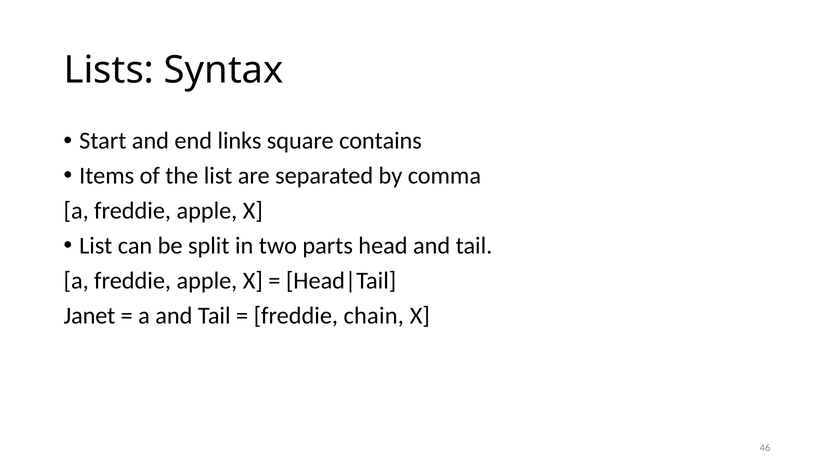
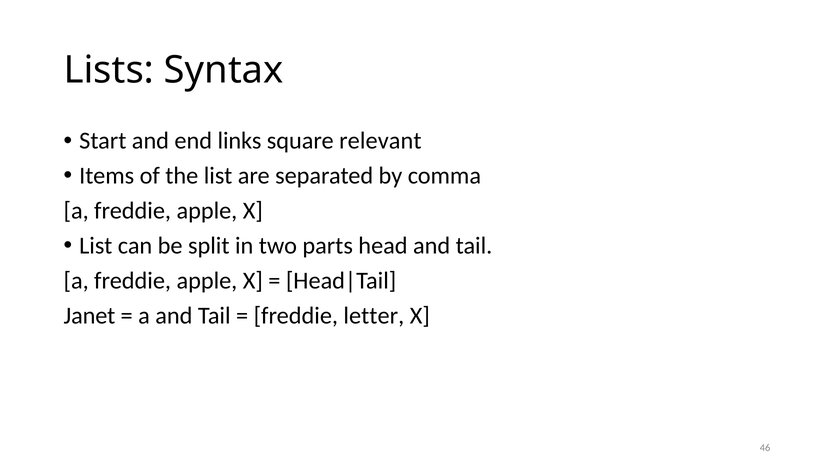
contains: contains -> relevant (380, 141)
chain: chain -> letter (374, 316)
